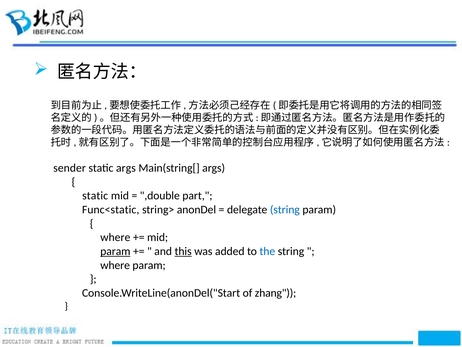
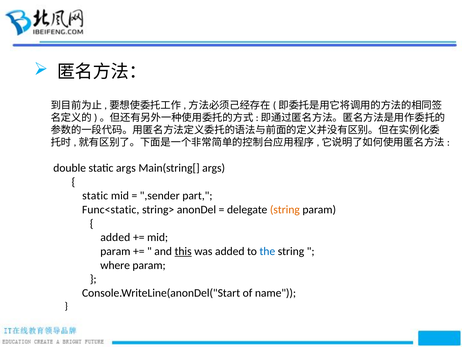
sender: sender -> double (70, 168)
,double: ,double -> ,sender (160, 196)
string colour: blue -> orange (285, 209)
where: where -> added (115, 237)
param underline: present -> none (115, 251)
zhang: zhang -> name (275, 293)
